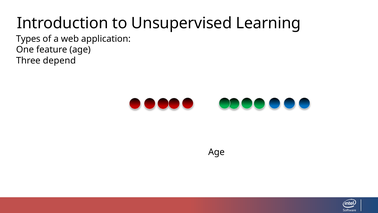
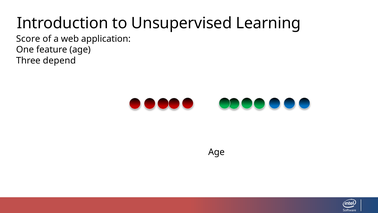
Types: Types -> Score (28, 39)
